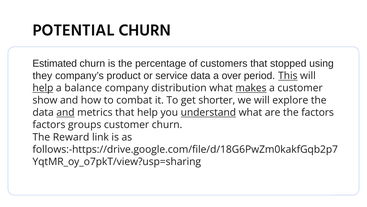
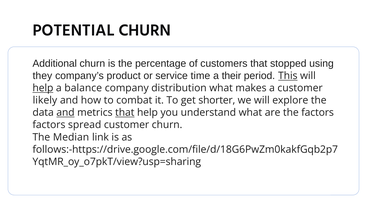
Estimated: Estimated -> Additional (55, 63)
service data: data -> time (200, 76)
over: over -> their (231, 76)
makes underline: present -> none (251, 88)
show: show -> likely (45, 100)
that underline: none -> present (125, 112)
understand underline: present -> none (208, 112)
groups: groups -> spread (85, 125)
Reward: Reward -> Median (71, 137)
